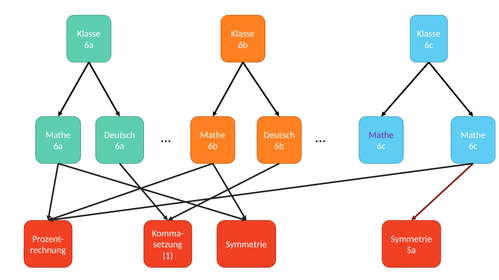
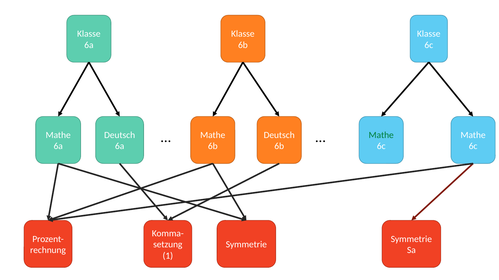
Mathe colour: purple -> green (381, 135)
